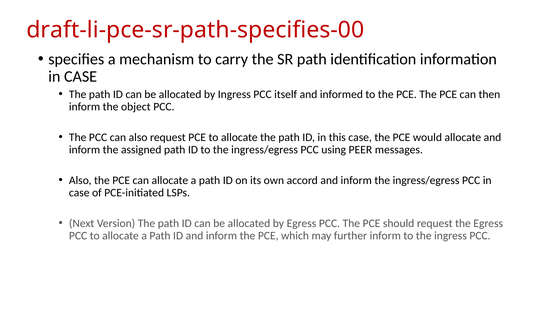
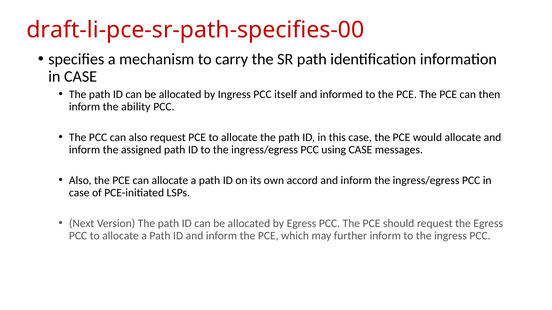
object: object -> ability (136, 107)
using PEER: PEER -> CASE (360, 150)
